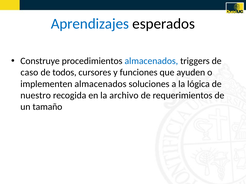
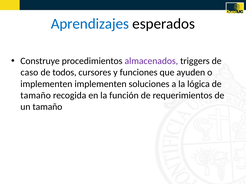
almacenados colour: blue -> purple (151, 61)
implementen almacenados: almacenados -> implementen (101, 84)
nuestro: nuestro -> tamaño (36, 96)
archivo: archivo -> función (124, 96)
